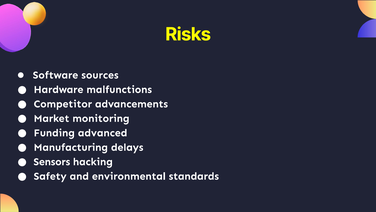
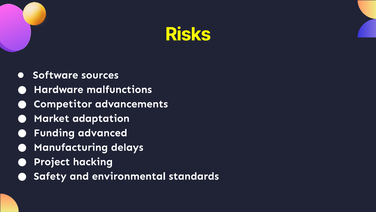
monitoring: monitoring -> adaptation (101, 118)
Sensors: Sensors -> Project (52, 161)
